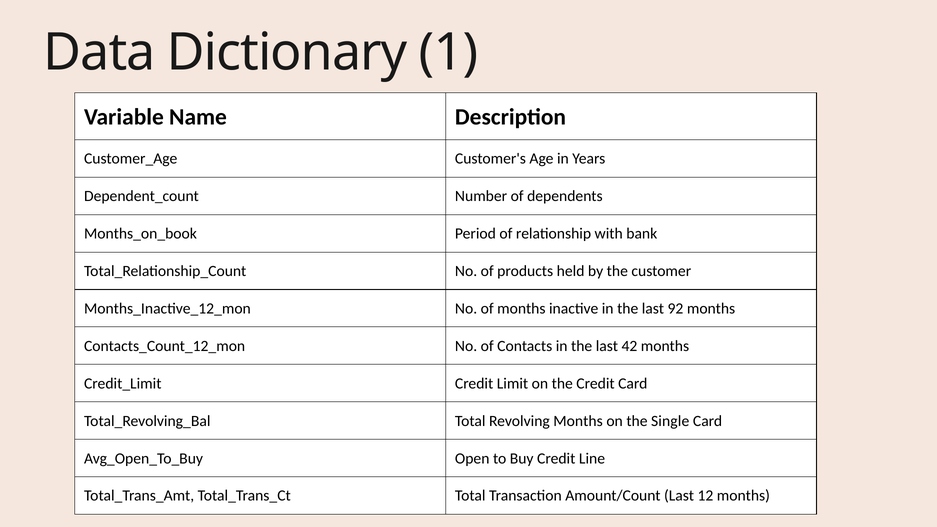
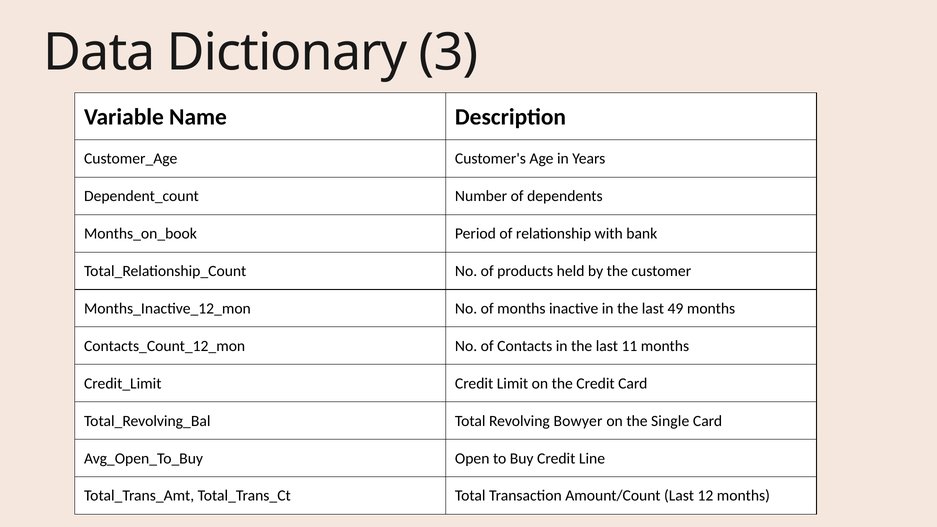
1: 1 -> 3 (449, 52)
92: 92 -> 49 (675, 309)
42: 42 -> 11 (629, 346)
Revolving Months: Months -> Bowyer (578, 421)
